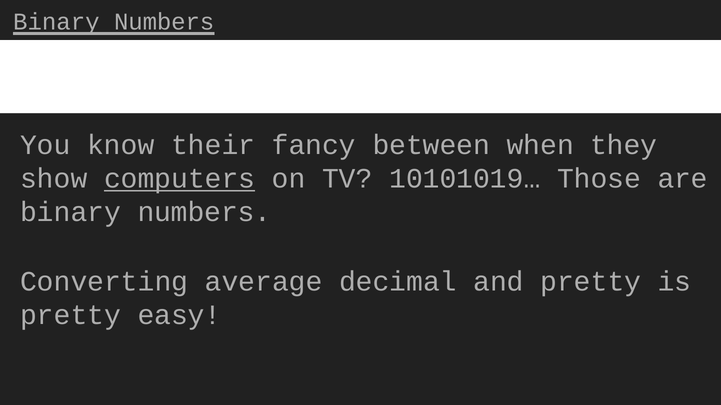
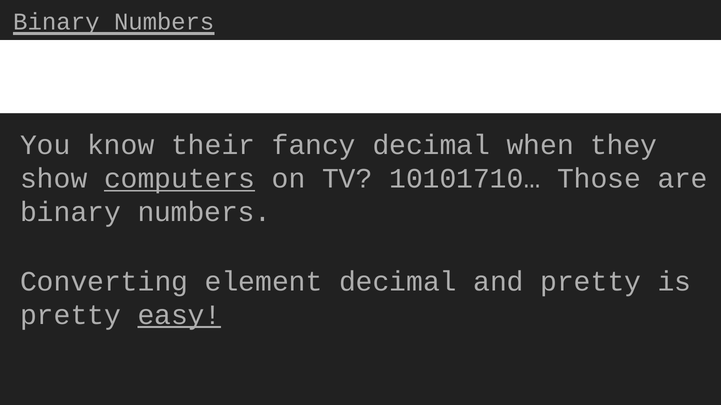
fancy between: between -> decimal (431, 145)
10101019…: 10101019… -> 10101710… (465, 179)
average: average -> element (264, 282)
easy underline: none -> present (179, 315)
